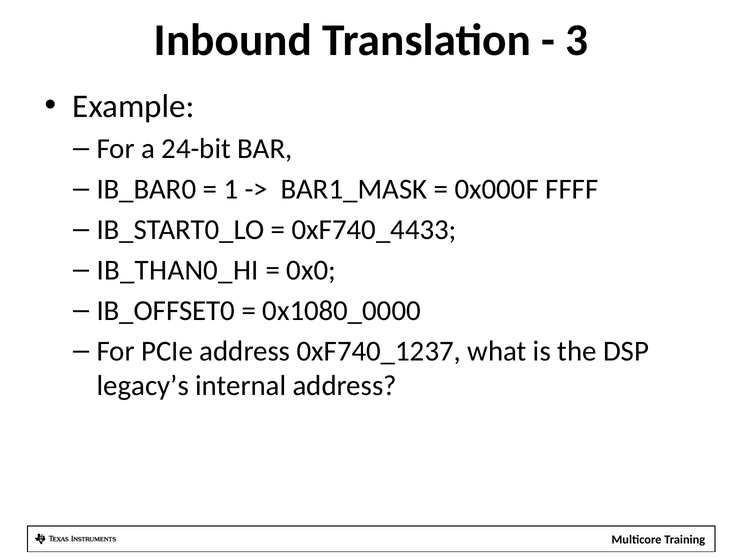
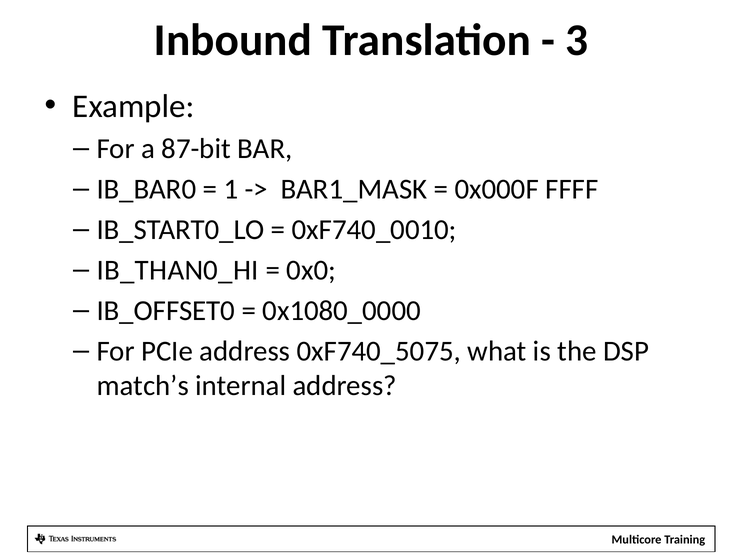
24-bit: 24-bit -> 87-bit (196, 149)
0xF740_4433: 0xF740_4433 -> 0xF740_0010 (374, 230)
0xF740_1237: 0xF740_1237 -> 0xF740_5075 (379, 351)
legacy’s: legacy’s -> match’s (143, 386)
